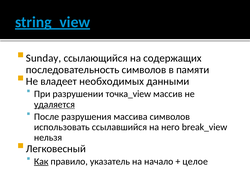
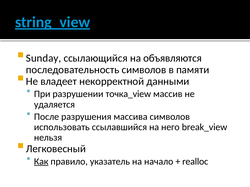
содержащих: содержащих -> объявляются (173, 58)
необходимых: необходимых -> некорректной (112, 82)
удаляется underline: present -> none (54, 105)
целое: целое -> realloc (195, 162)
